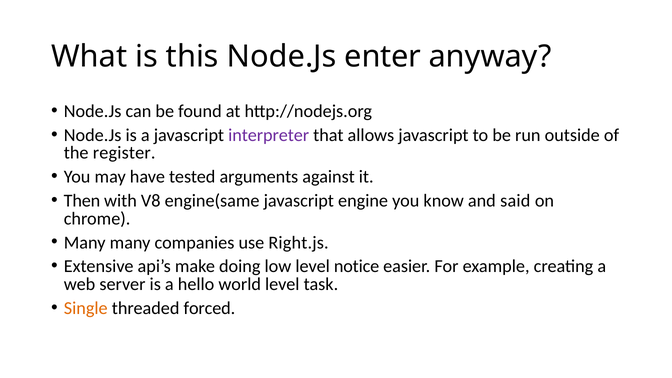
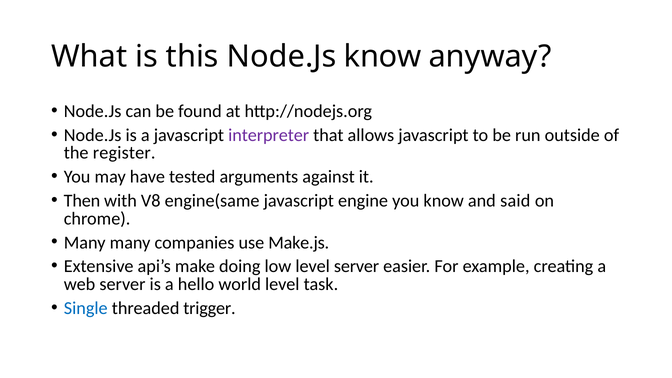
Node.Js enter: enter -> know (383, 56)
Right.js: Right.js -> Make.js (299, 243)
level notice: notice -> server (357, 266)
Single colour: orange -> blue (86, 308)
forced: forced -> trigger (209, 308)
